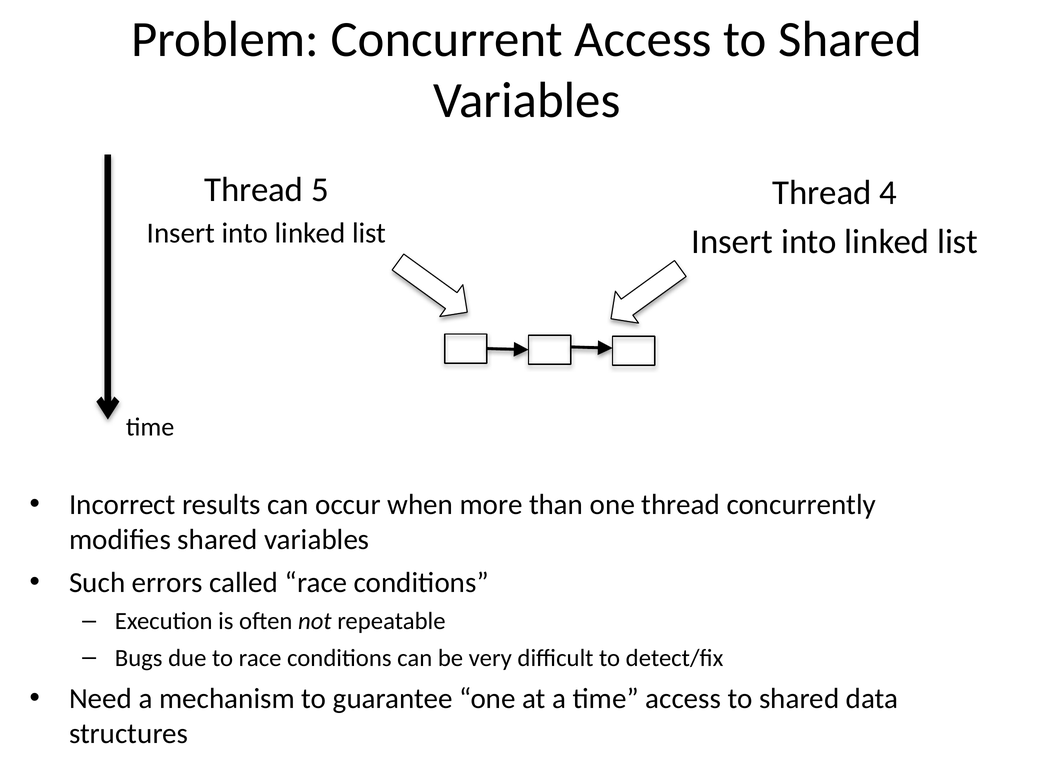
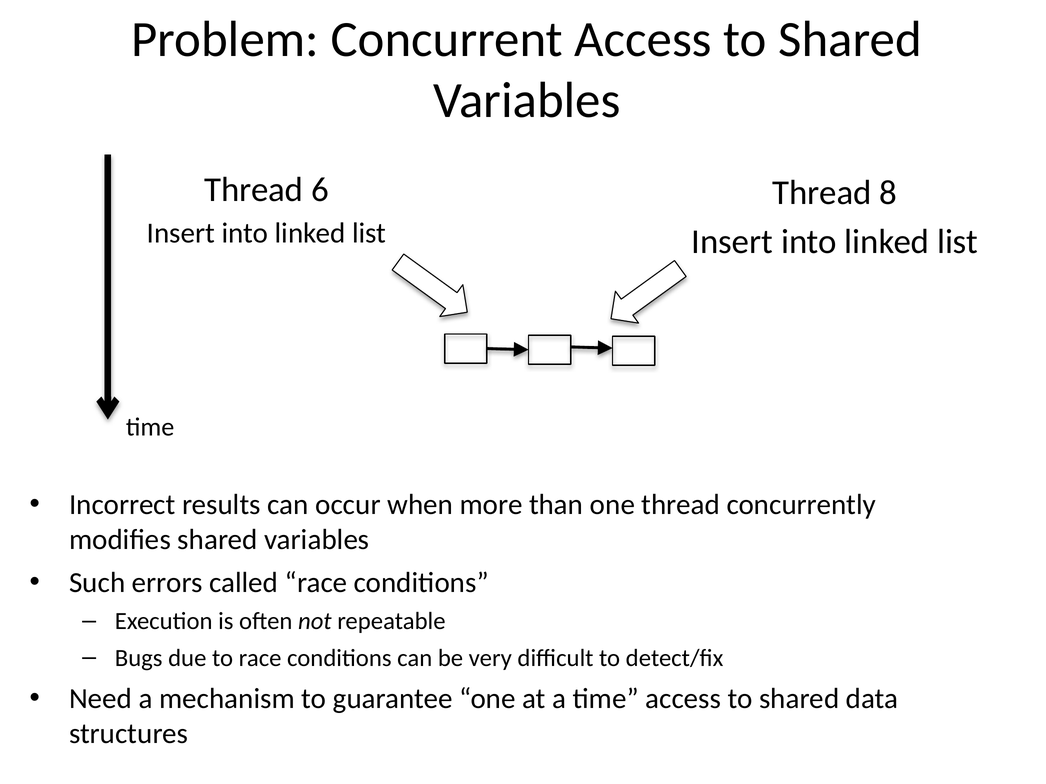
5: 5 -> 6 (320, 190)
4: 4 -> 8 (888, 193)
